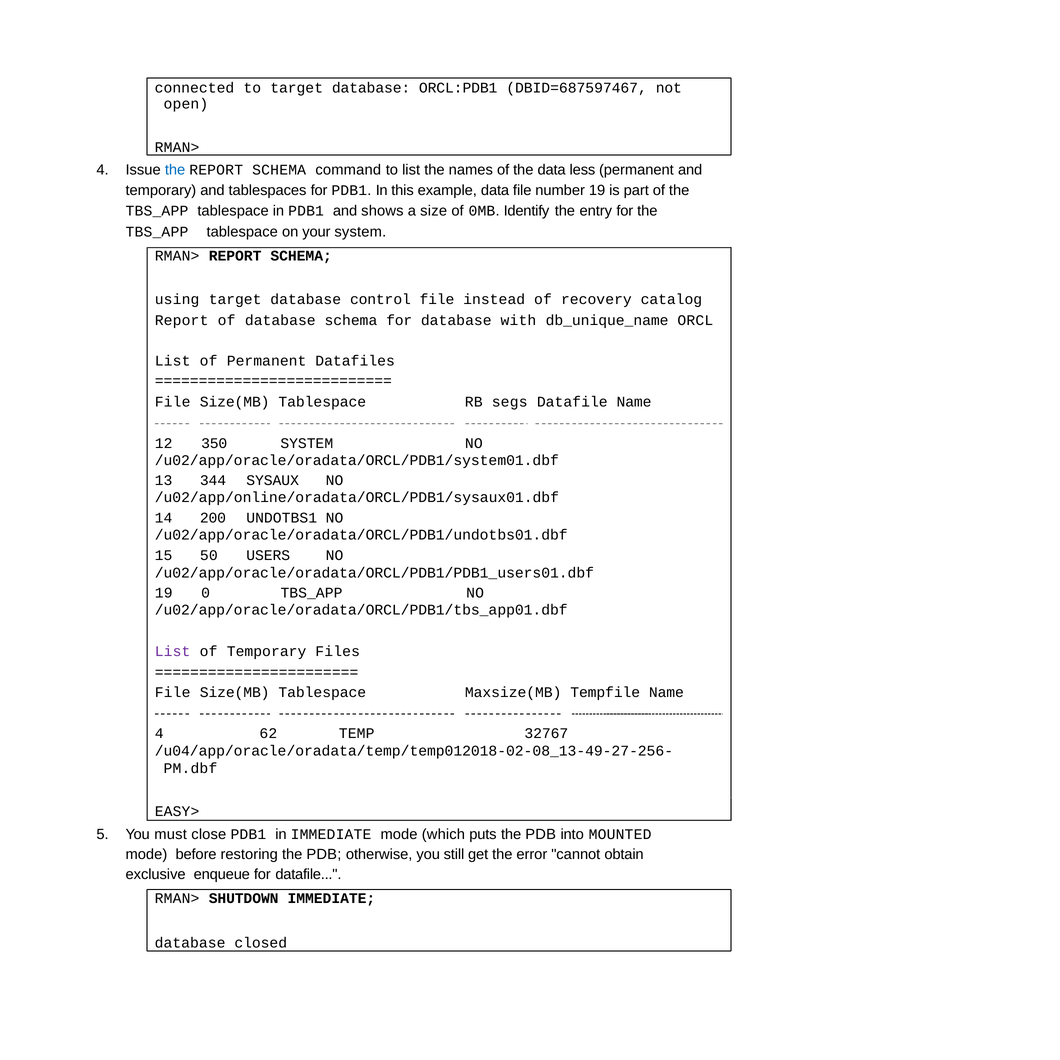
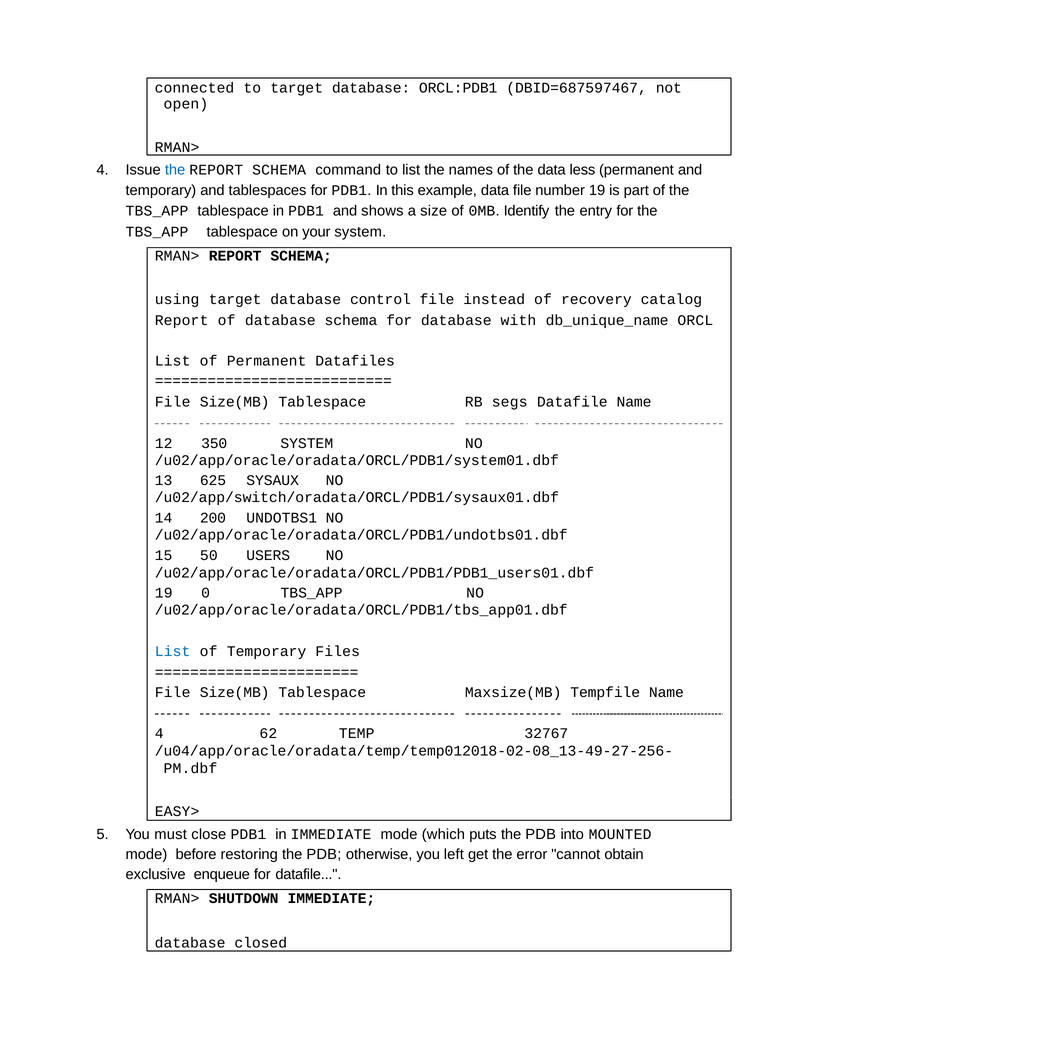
344: 344 -> 625 (213, 480)
/u02/app/online/oradata/ORCL/PDB1/sysaux01.dbf: /u02/app/online/oradata/ORCL/PDB1/sysaux01.dbf -> /u02/app/switch/oradata/ORCL/PDB1/sysaux01.dbf (357, 498)
List colour: purple -> blue (173, 651)
still: still -> left (454, 854)
